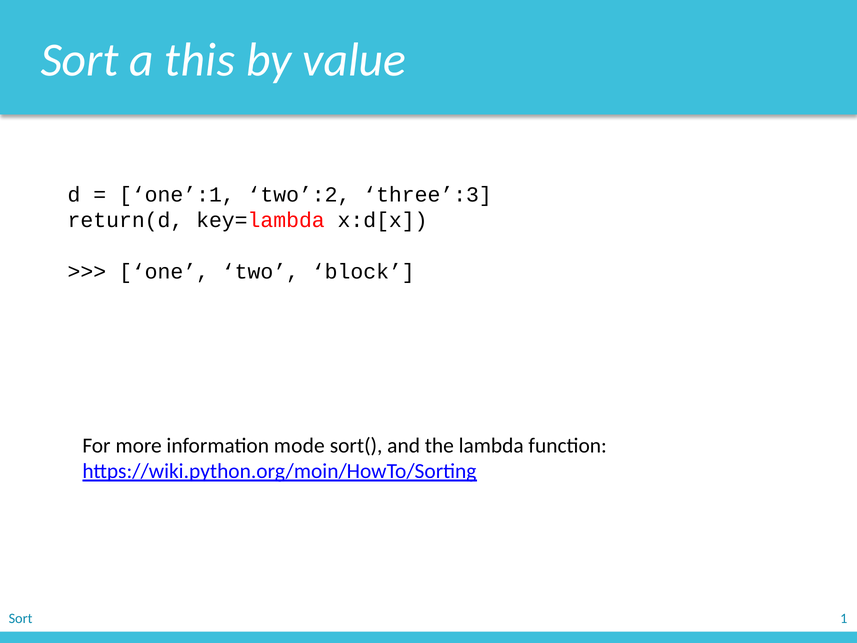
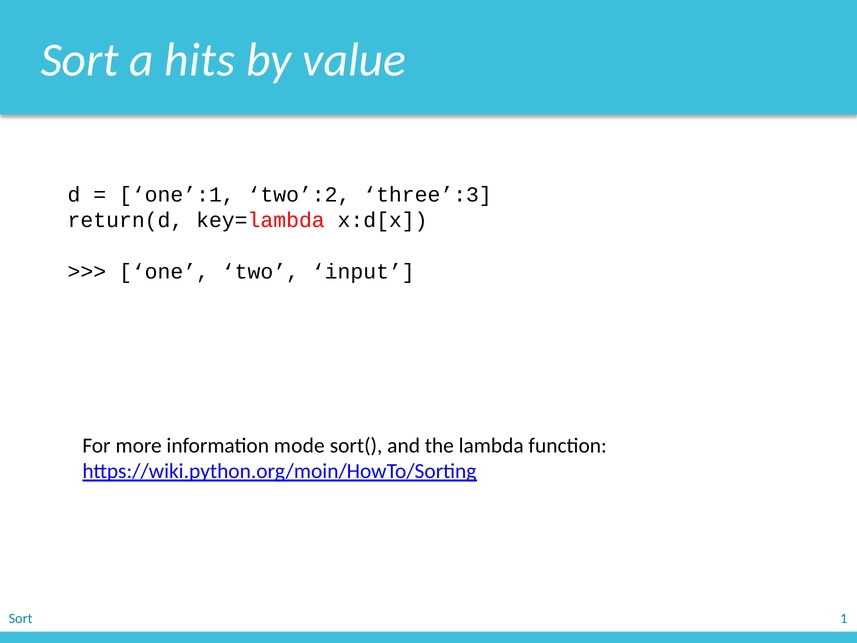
this: this -> hits (200, 60)
block: block -> input (363, 272)
